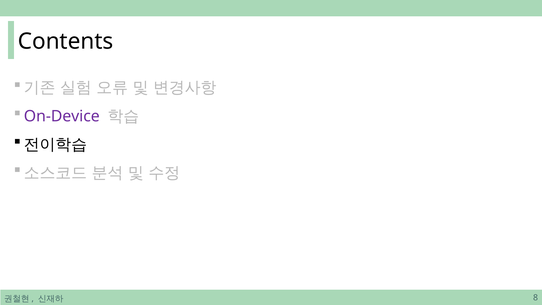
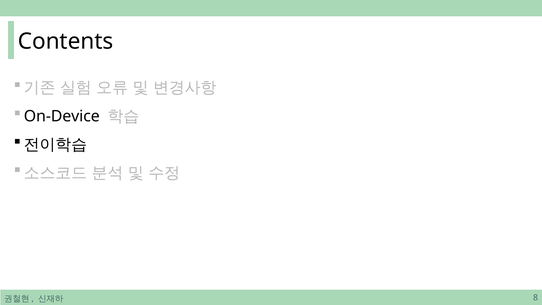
On-Device colour: purple -> black (62, 116)
